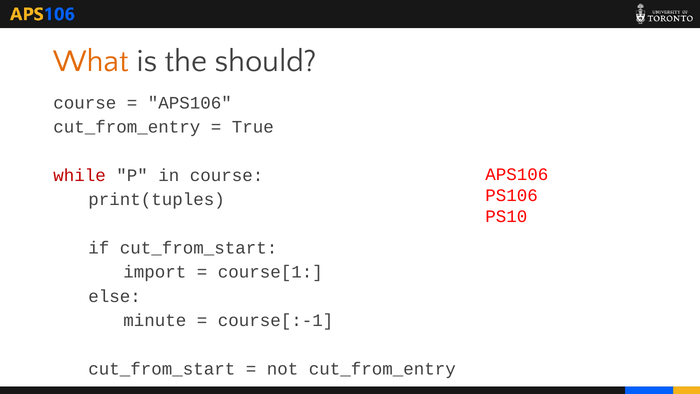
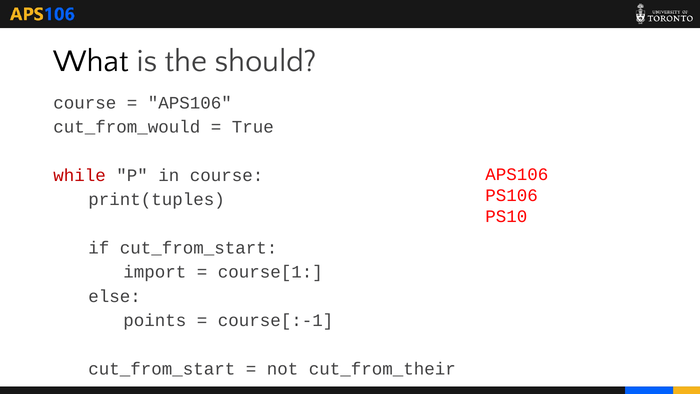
What colour: orange -> black (91, 61)
cut_from_entry: cut_from_entry -> cut_from_would (127, 127)
minute: minute -> points (155, 320)
not cut_from_entry: cut_from_entry -> cut_from_their (382, 369)
